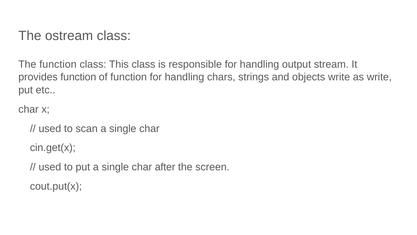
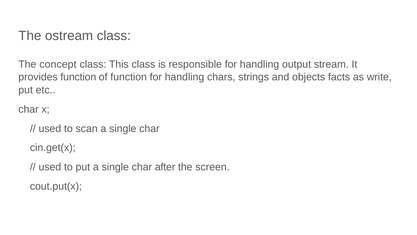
The function: function -> concept (58, 64)
objects write: write -> facts (339, 77)
